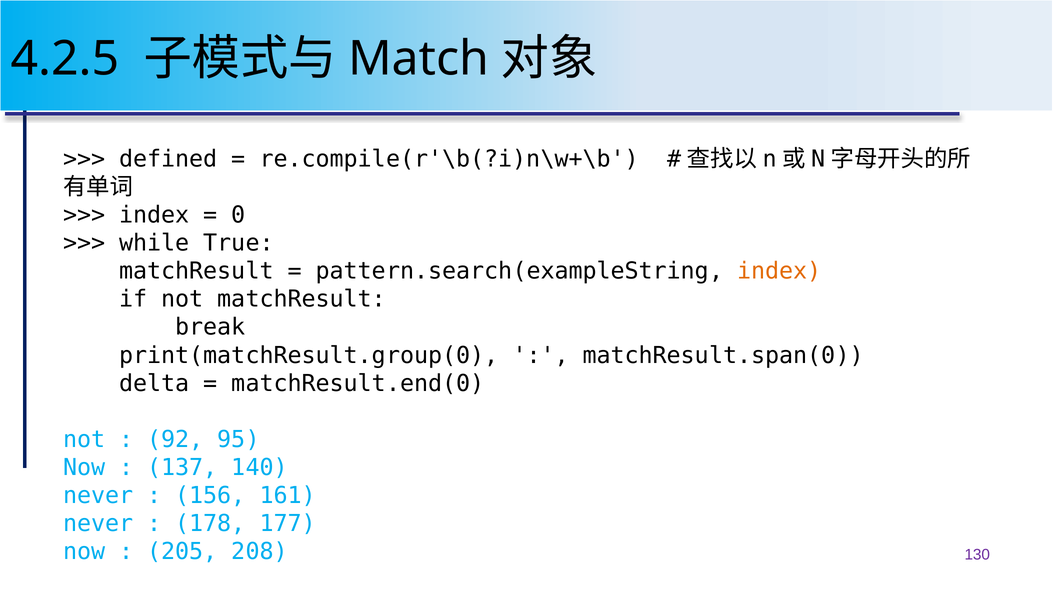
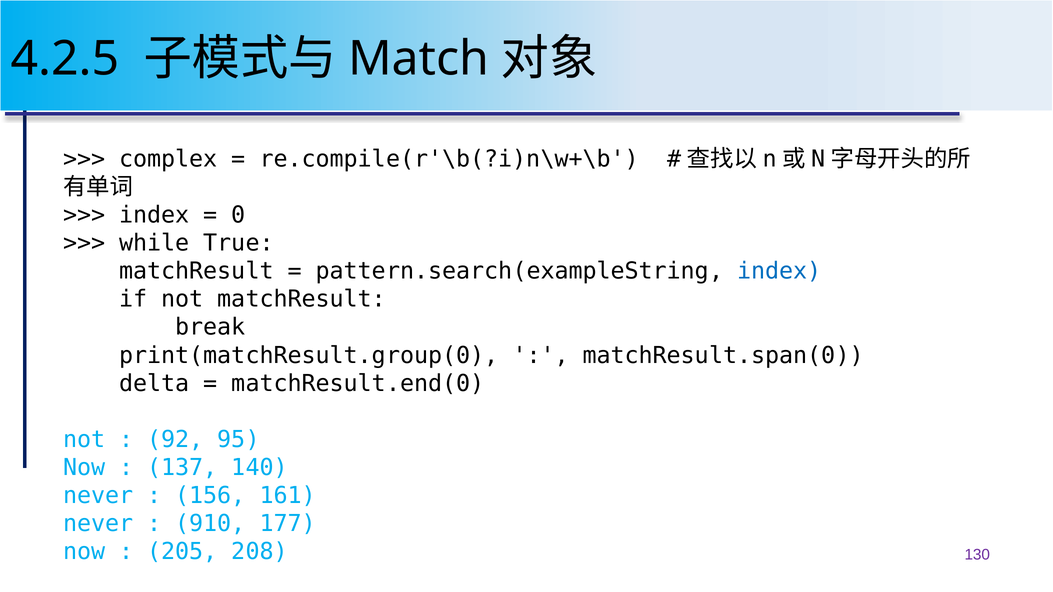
defined: defined -> complex (168, 159)
index colour: orange -> blue (779, 271)
178: 178 -> 910 (210, 524)
